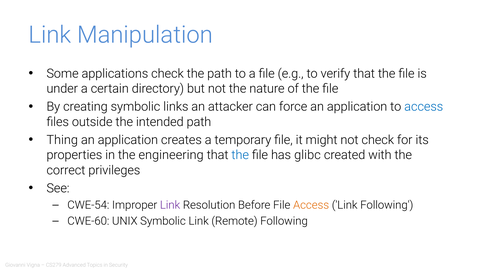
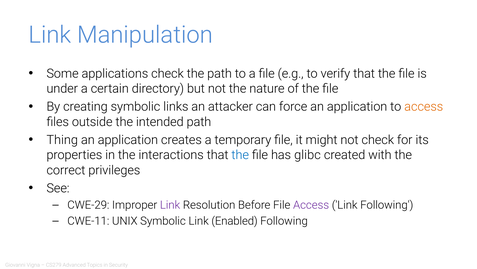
access colour: blue -> orange (424, 107)
engineering: engineering -> interactions (171, 155)
CWE-54: CWE-54 -> CWE-29 (88, 205)
Access colour: orange -> purple (311, 205)
CWE-60: CWE-60 -> CWE-11 (88, 221)
Remote: Remote -> Enabled (235, 221)
